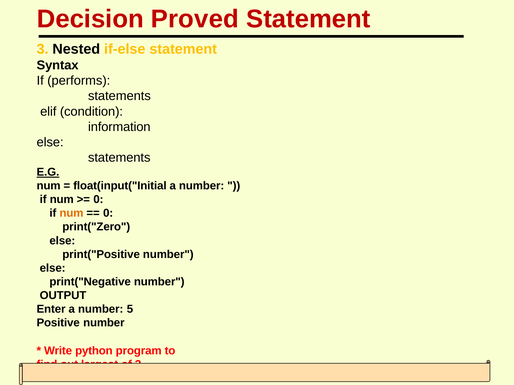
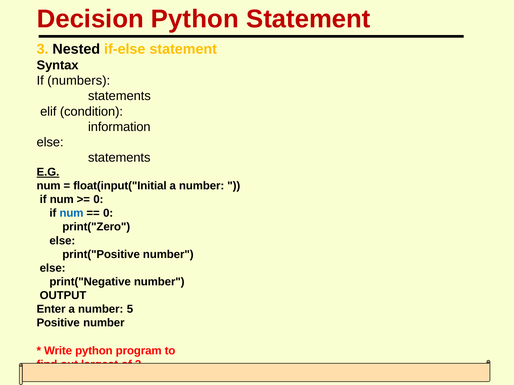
Decision Proved: Proved -> Python (195, 19)
If performs: performs -> numbers (79, 81)
num colour: orange -> blue (72, 213)
